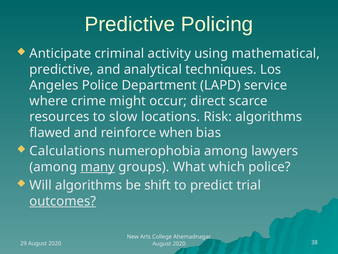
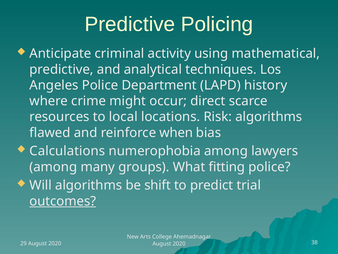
service: service -> history (266, 85)
slow: slow -> local (123, 117)
many underline: present -> none (98, 167)
which: which -> fitting (227, 167)
